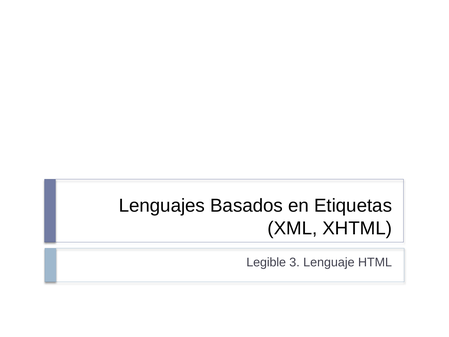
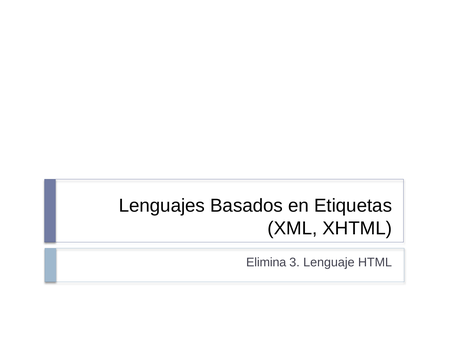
Legible: Legible -> Elimina (266, 262)
